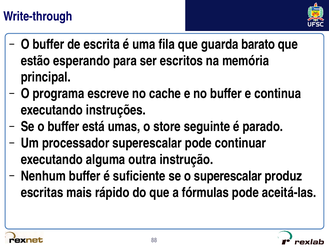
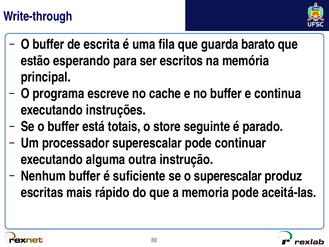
umas: umas -> totais (124, 126)
fórmulas: fórmulas -> memoria (205, 192)
